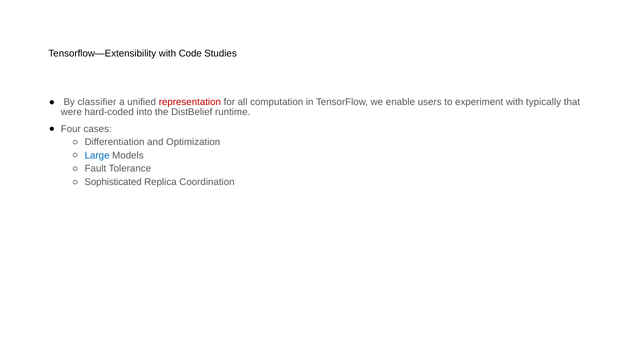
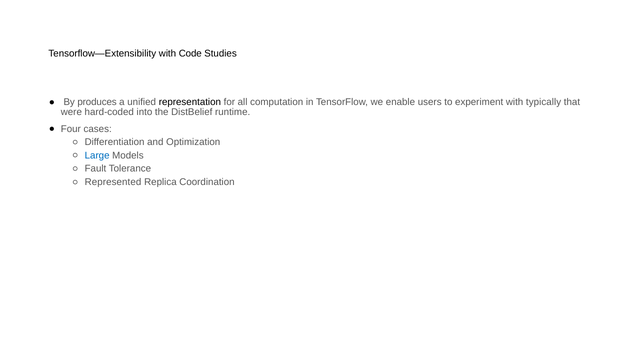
classifier: classifier -> produces (97, 102)
representation colour: red -> black (190, 102)
Sophisticated: Sophisticated -> Represented (113, 182)
